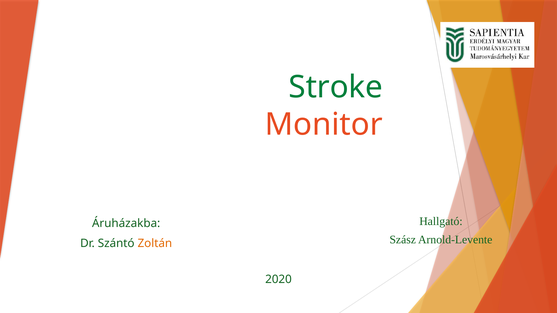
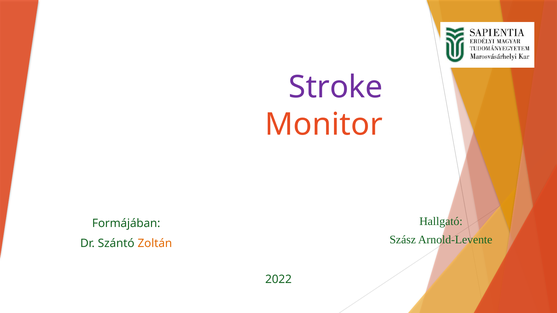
Stroke colour: green -> purple (336, 87)
Áruházakba: Áruházakba -> Formájában (126, 224)
2020: 2020 -> 2022 (278, 280)
